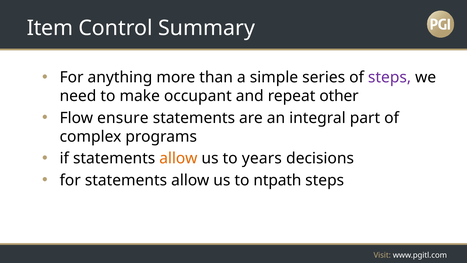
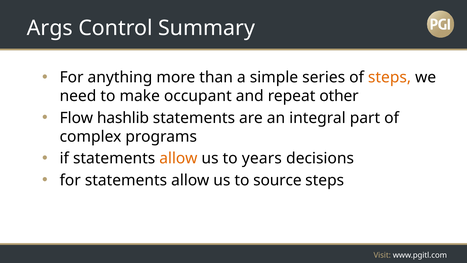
Item: Item -> Args (50, 28)
steps colour: purple -> orange (390, 77)
ensure: ensure -> hashlib (123, 118)
ntpath: ntpath -> source (277, 180)
